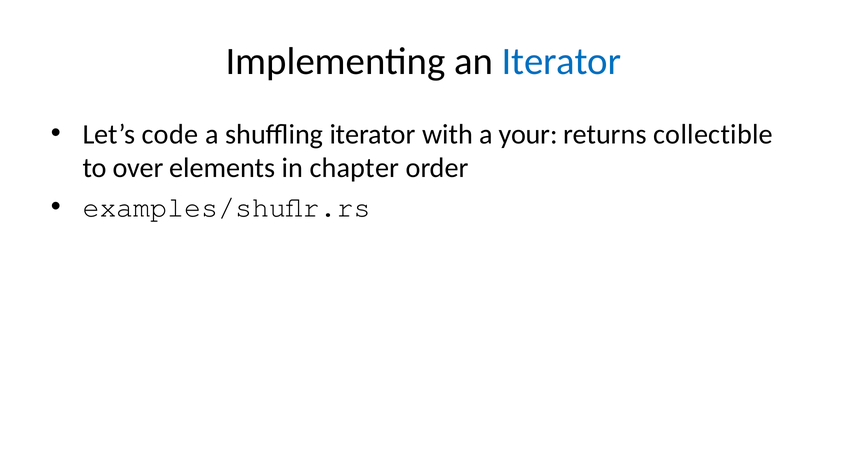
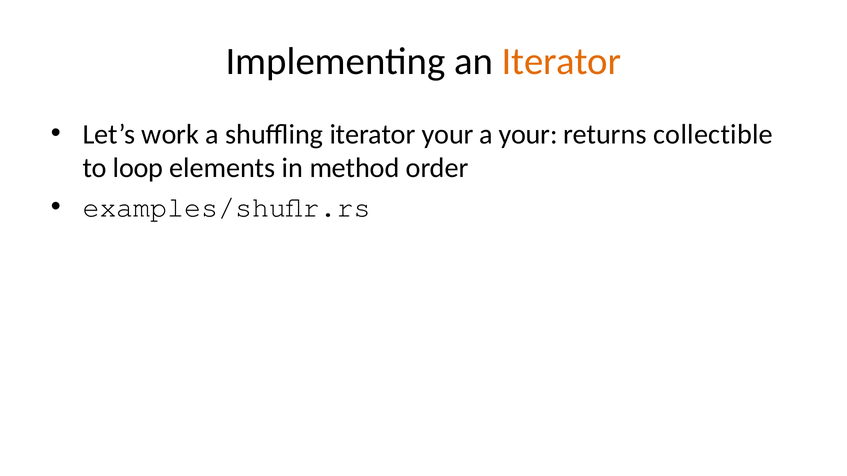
Iterator colour: blue -> orange (562, 61)
code: code -> work (170, 134)
iterator with: with -> your (448, 134)
over: over -> loop (138, 168)
chapter: chapter -> method (354, 168)
